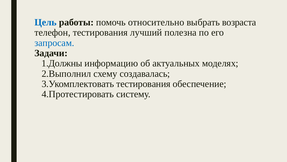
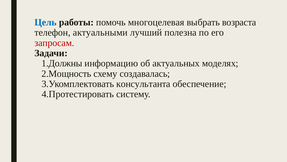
относительно: относительно -> многоцелевая (156, 22)
телефон тестирования: тестирования -> актуальными (100, 32)
запросам colour: blue -> red (54, 43)
2.Выполнил: 2.Выполнил -> 2.Мощность (66, 73)
3.Укомплектовать тестирования: тестирования -> консультанта (143, 84)
